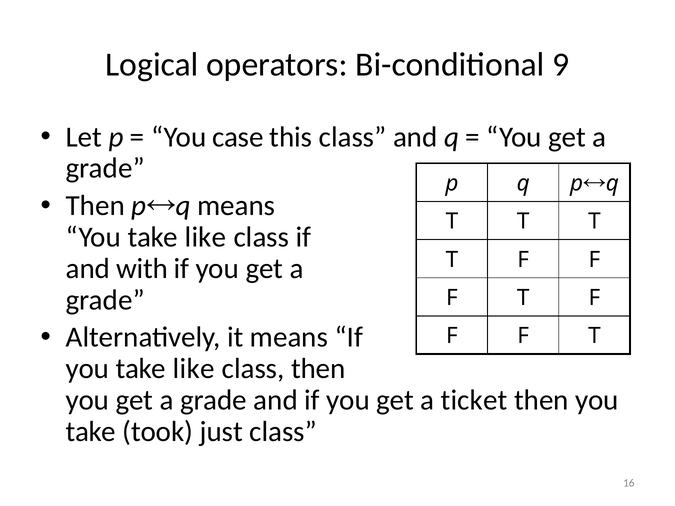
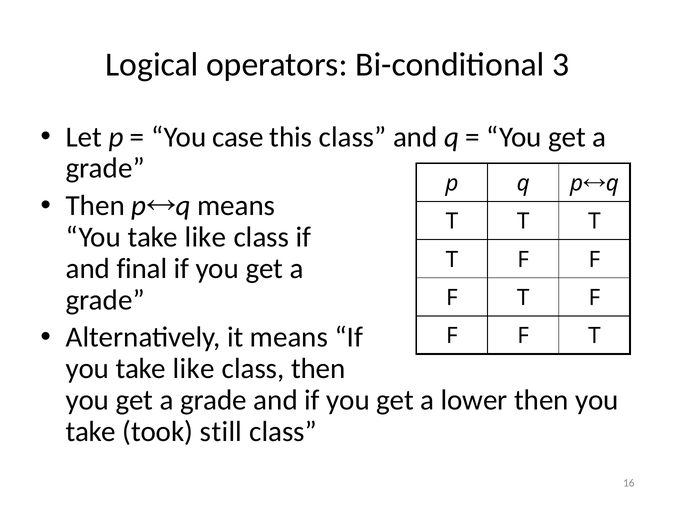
9: 9 -> 3 (561, 65)
with: with -> final (142, 269)
ticket: ticket -> lower (474, 400)
just: just -> still (221, 432)
